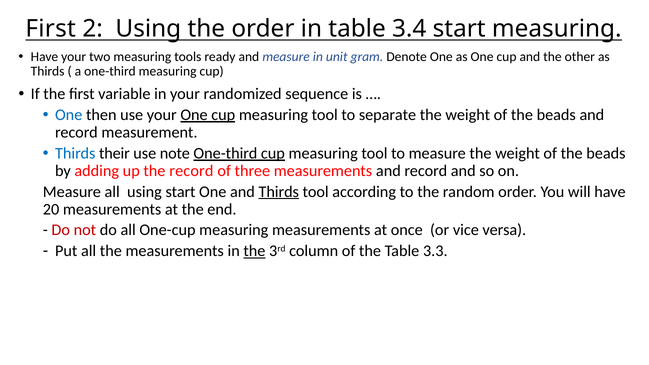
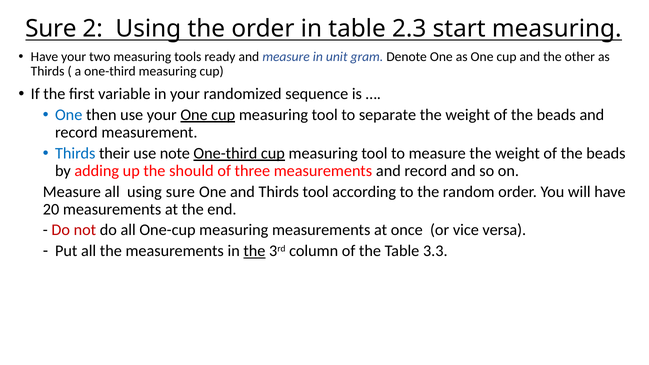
First: First -> Sure (51, 29)
3.4: 3.4 -> 2.3 (409, 29)
the record: record -> should (191, 171)
using start: start -> sure (180, 192)
Thirds underline: present -> none (279, 192)
